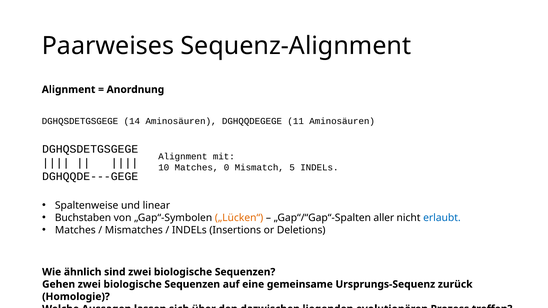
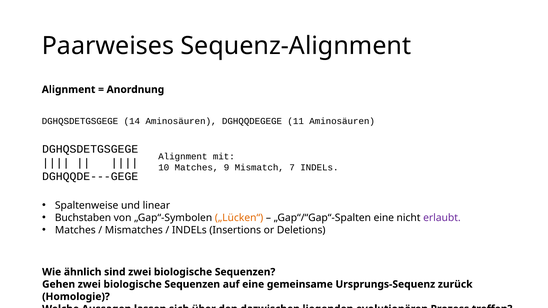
0: 0 -> 9 (227, 168)
5: 5 -> 7 (292, 168)
„Gap“/“Gap“-Spalten aller: aller -> eine (384, 218)
erlaubt colour: blue -> purple (442, 218)
